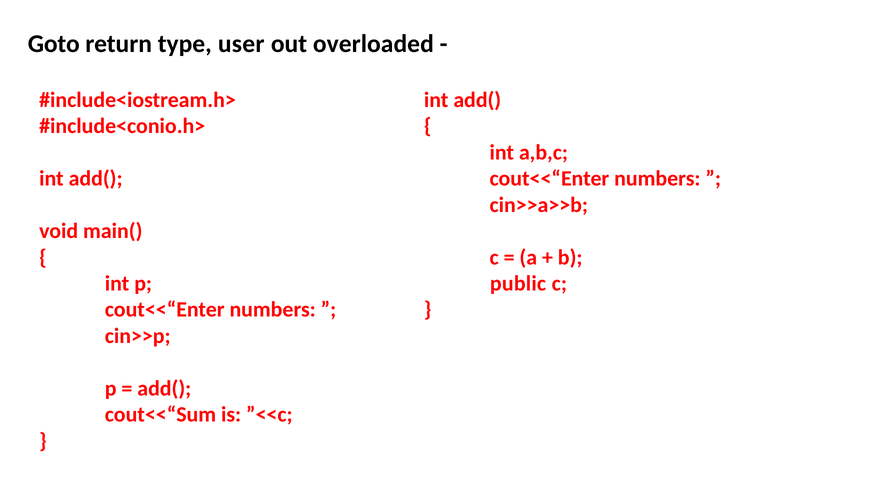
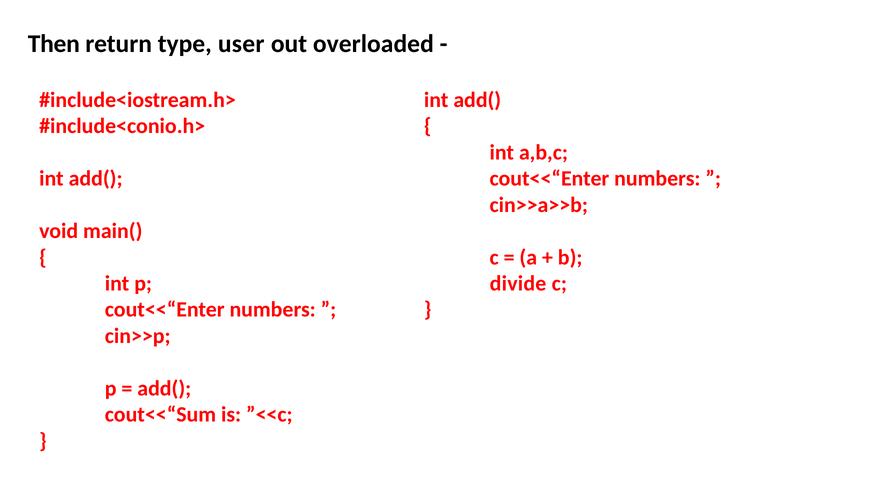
Goto: Goto -> Then (54, 44)
public: public -> divide (518, 284)
